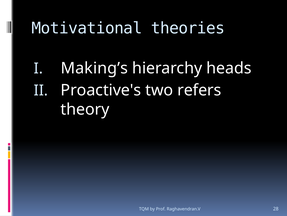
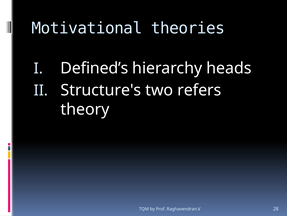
Making’s: Making’s -> Defined’s (94, 68)
Proactive's: Proactive's -> Structure's (101, 90)
